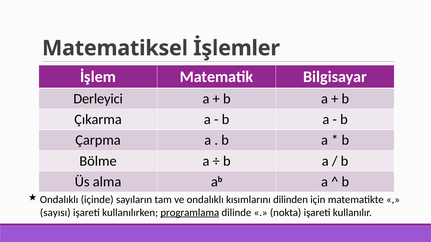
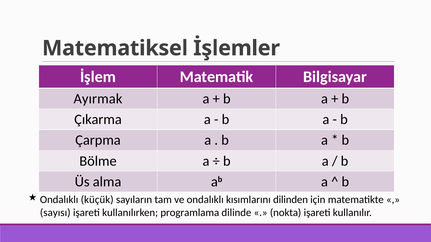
Derleyici: Derleyici -> Ayırmak (98, 99)
içinde: içinde -> küçük (97, 200)
programlama underline: present -> none (190, 213)
